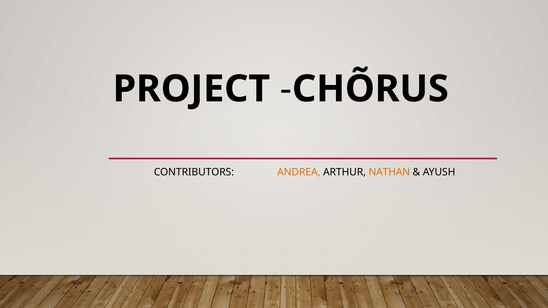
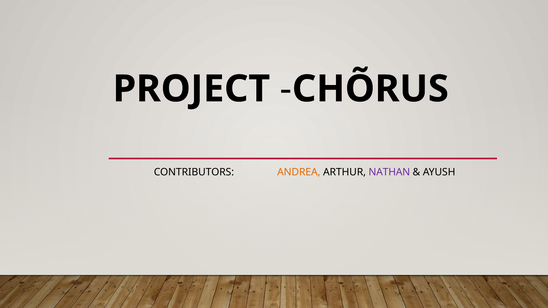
NATHAN colour: orange -> purple (389, 172)
